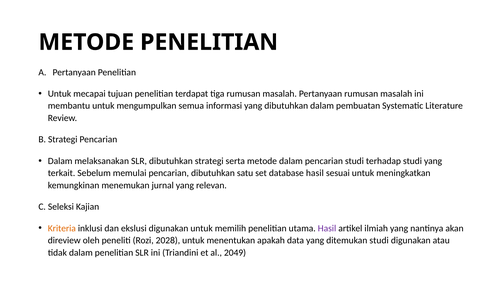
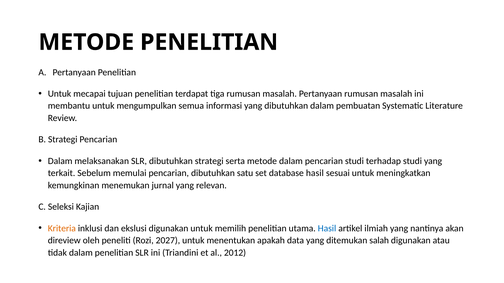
Hasil colour: purple -> blue (327, 229)
2028: 2028 -> 2027 (168, 241)
ditemukan studi: studi -> salah (379, 241)
2049: 2049 -> 2012 (235, 253)
